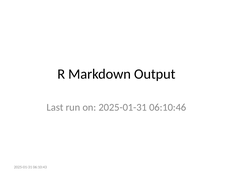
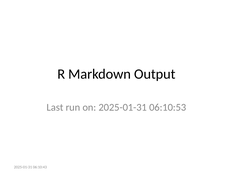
06:10:46: 06:10:46 -> 06:10:53 (168, 107)
